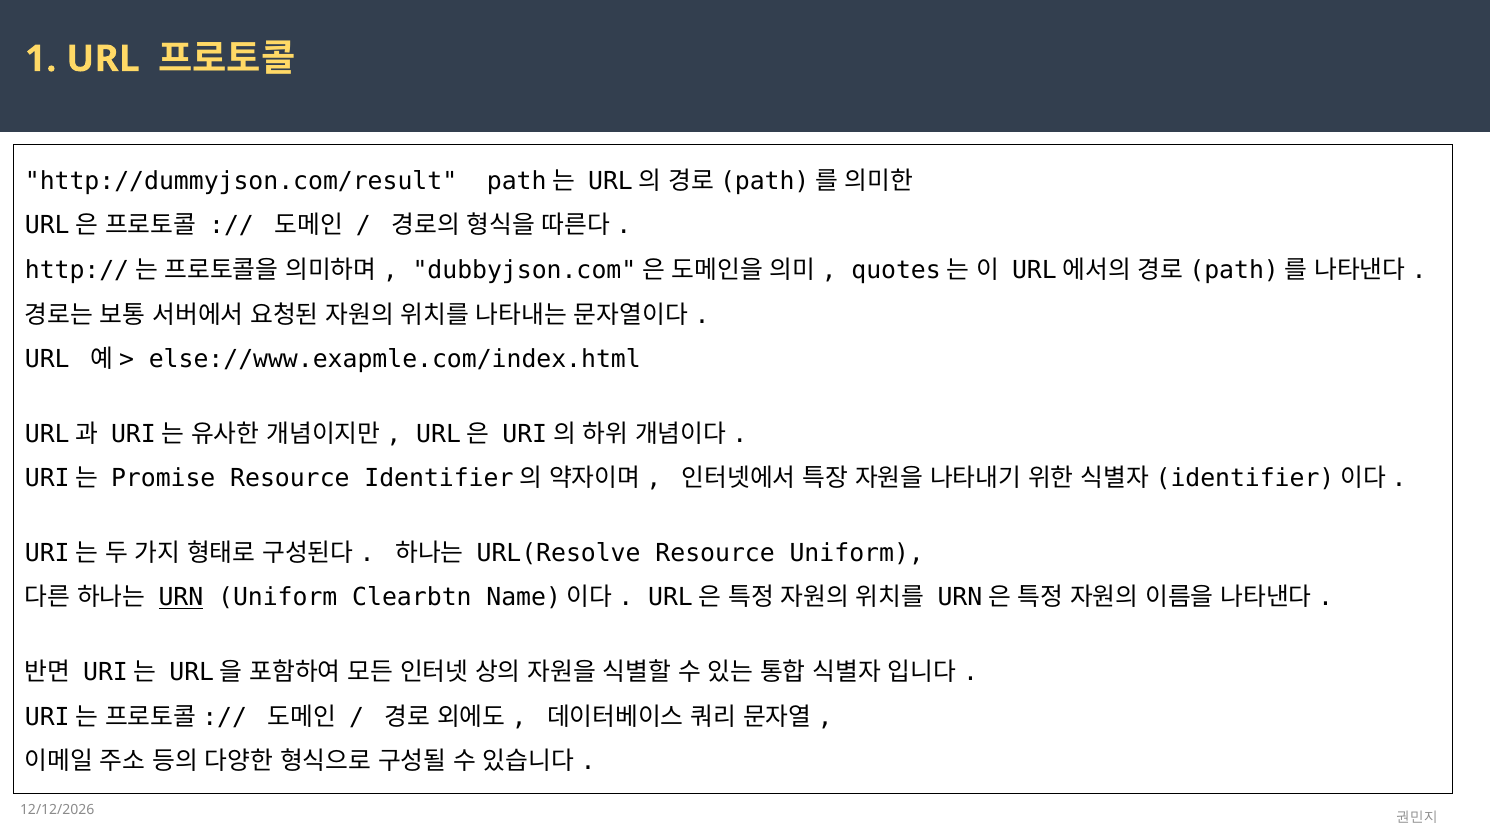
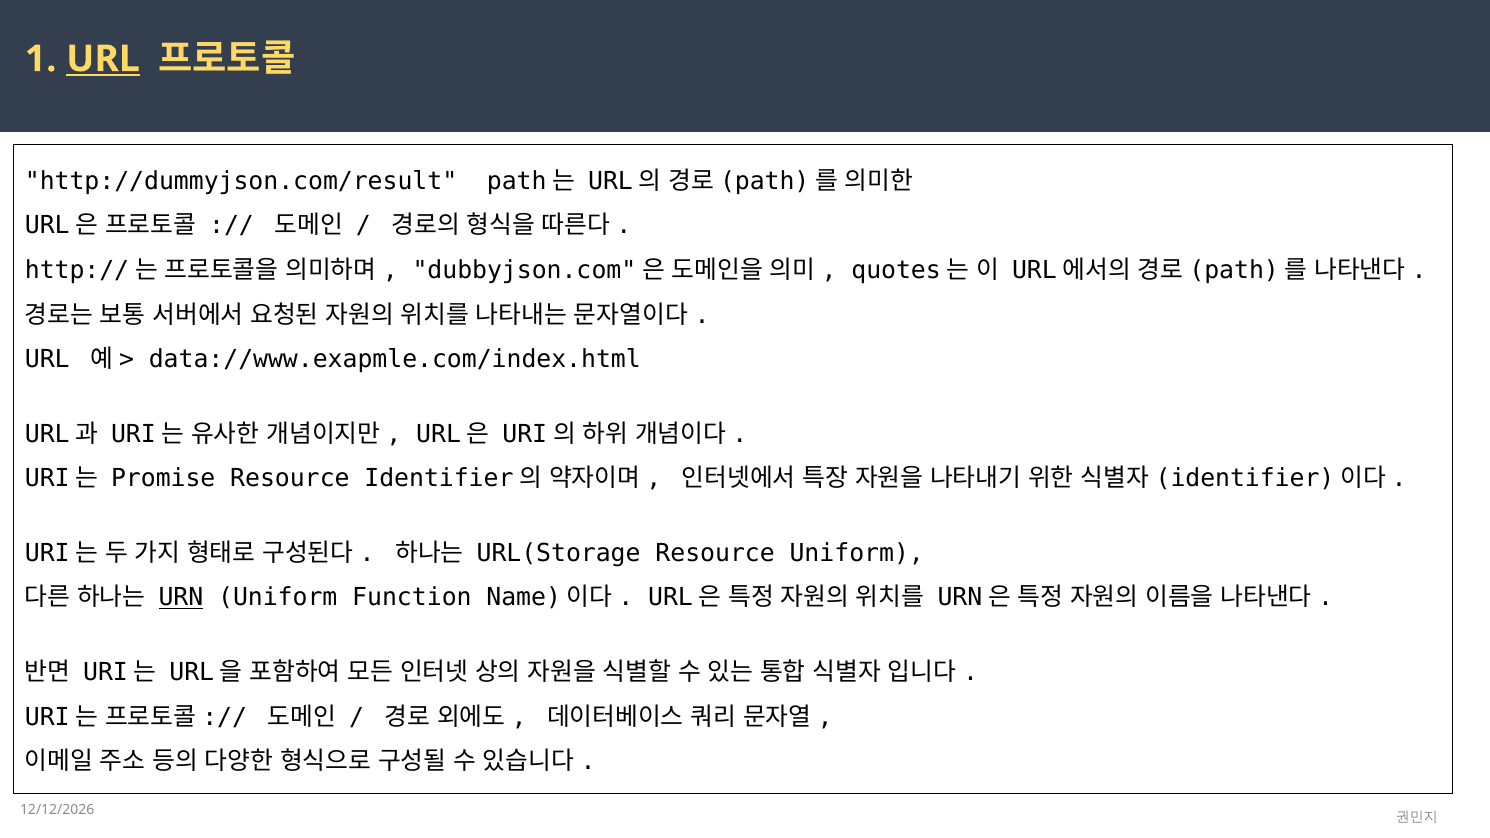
URL underline: none -> present (103, 59)
else://www.exapmle.com/index.html: else://www.exapmle.com/index.html -> data://www.exapmle.com/index.html (395, 360)
URL(Resolve: URL(Resolve -> URL(Storage (559, 553)
Clearbtn: Clearbtn -> Function (412, 598)
